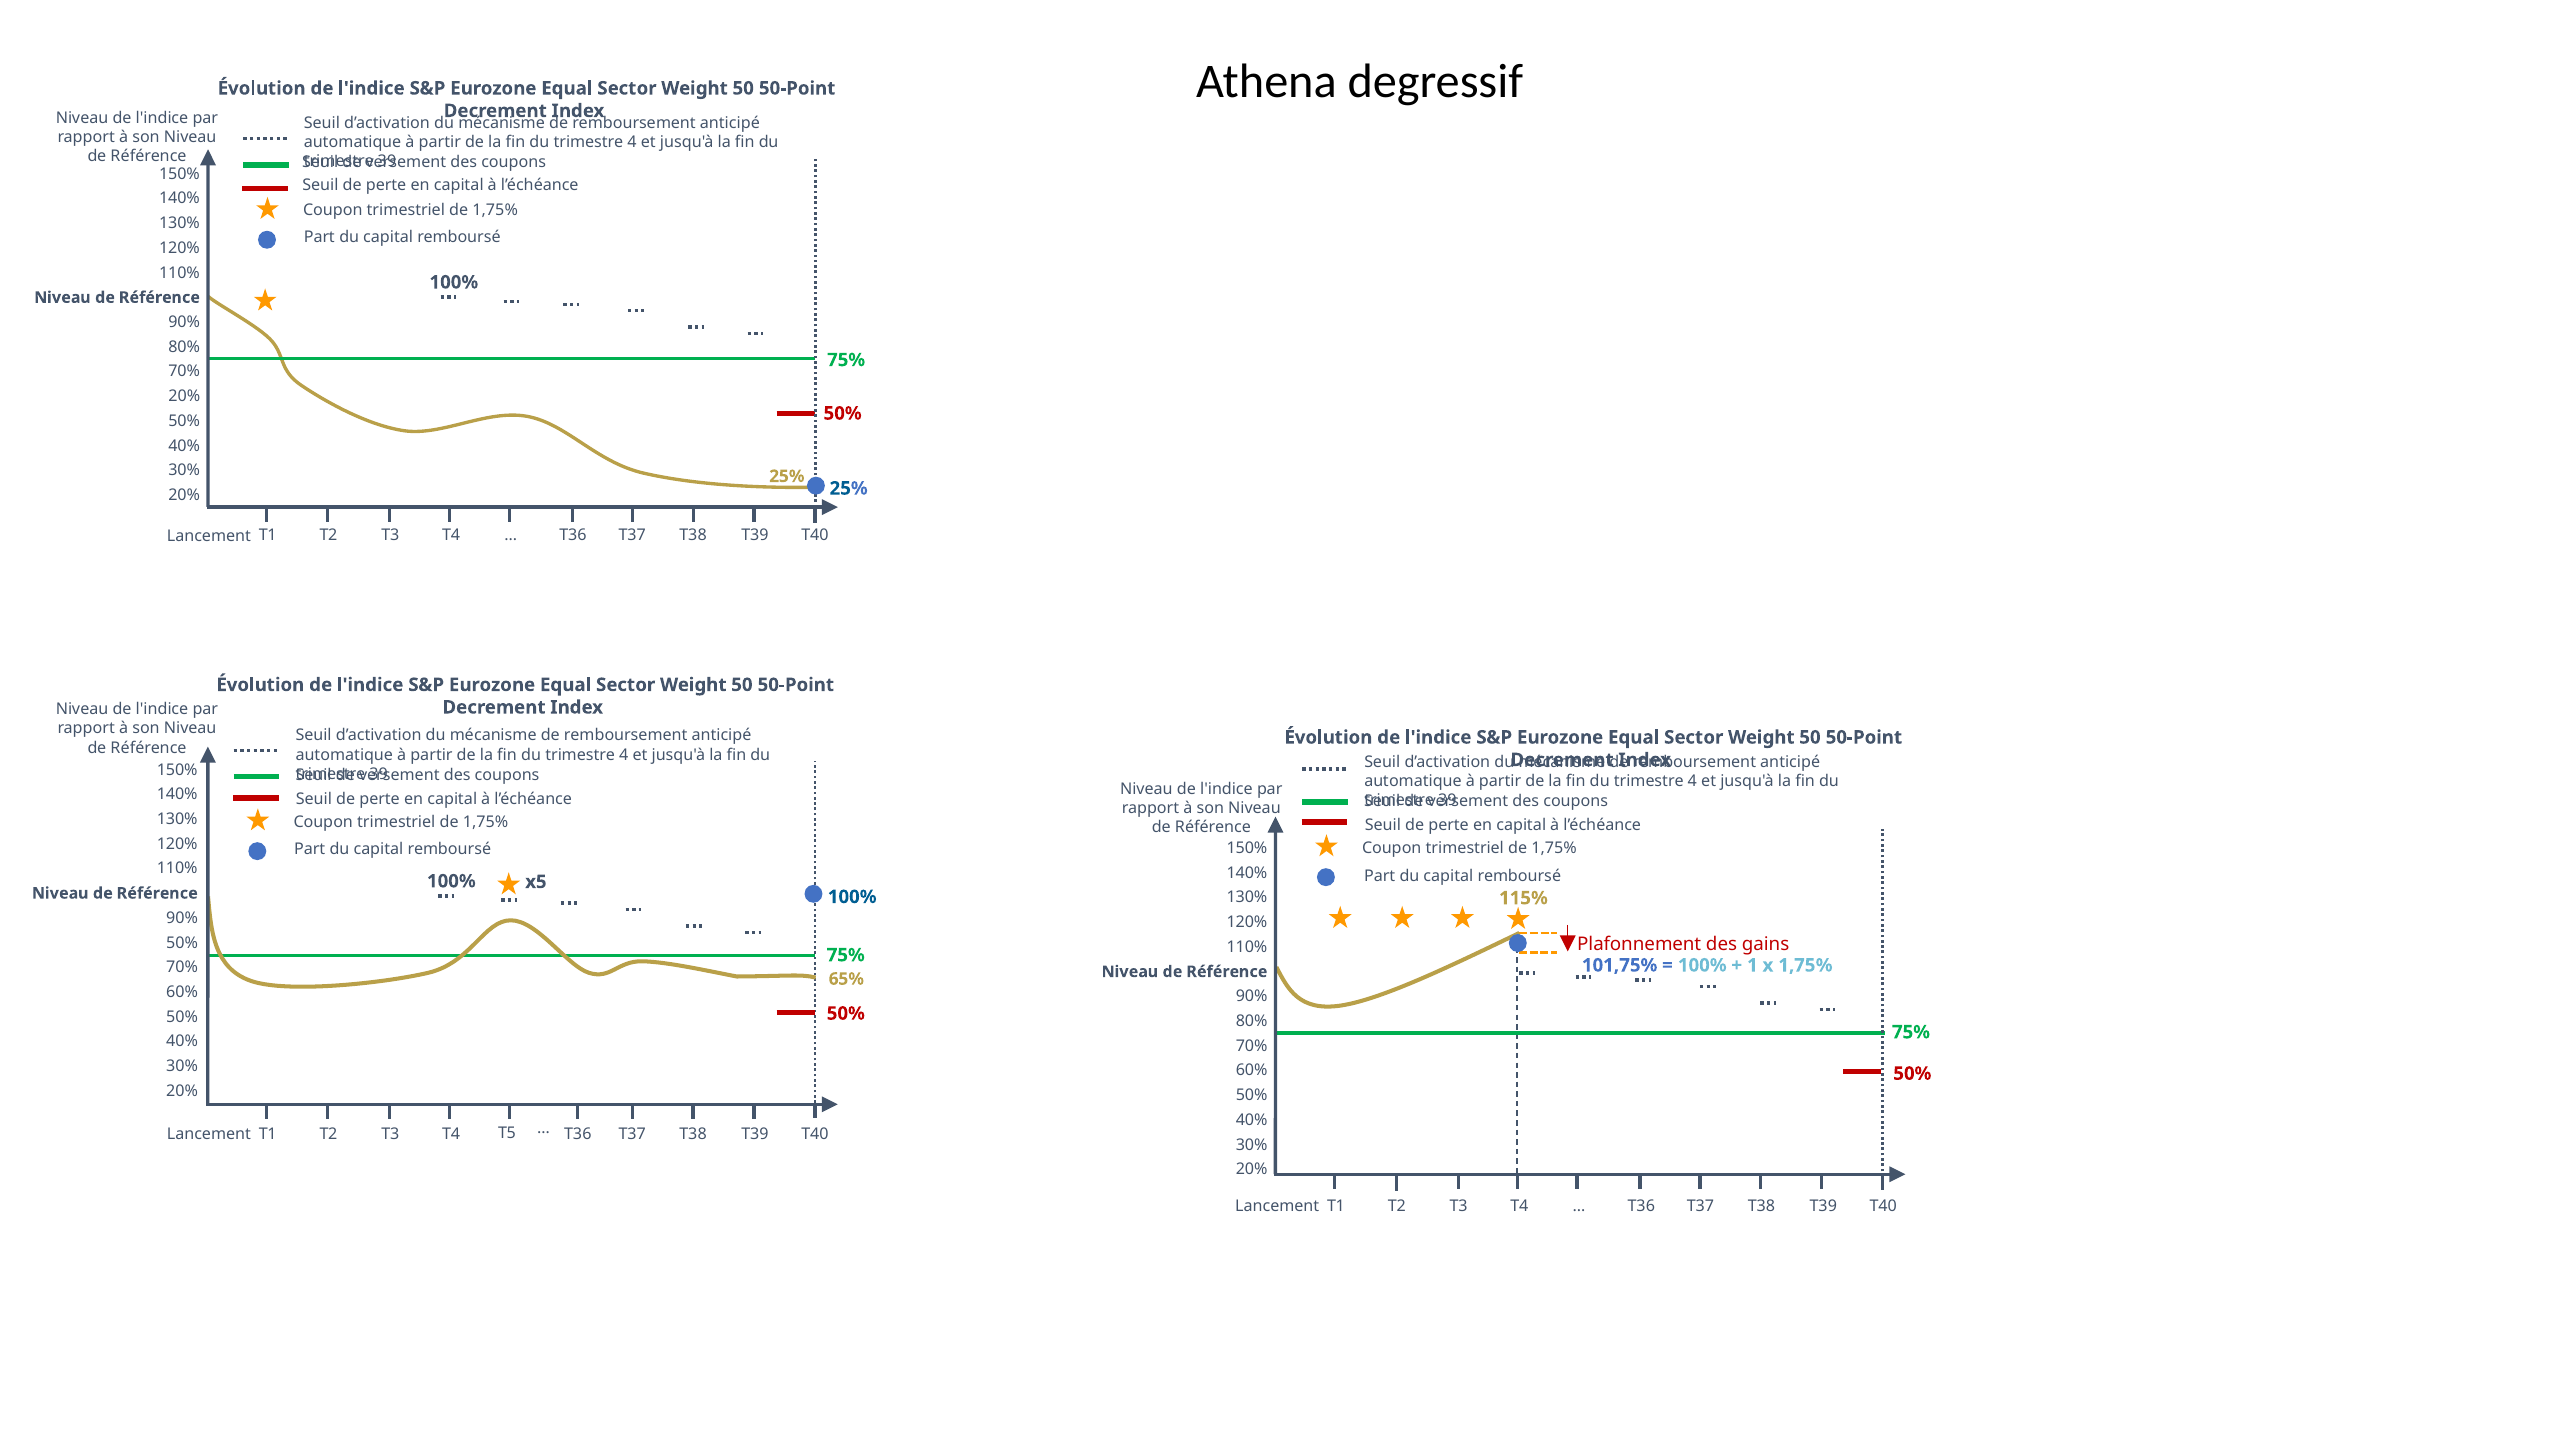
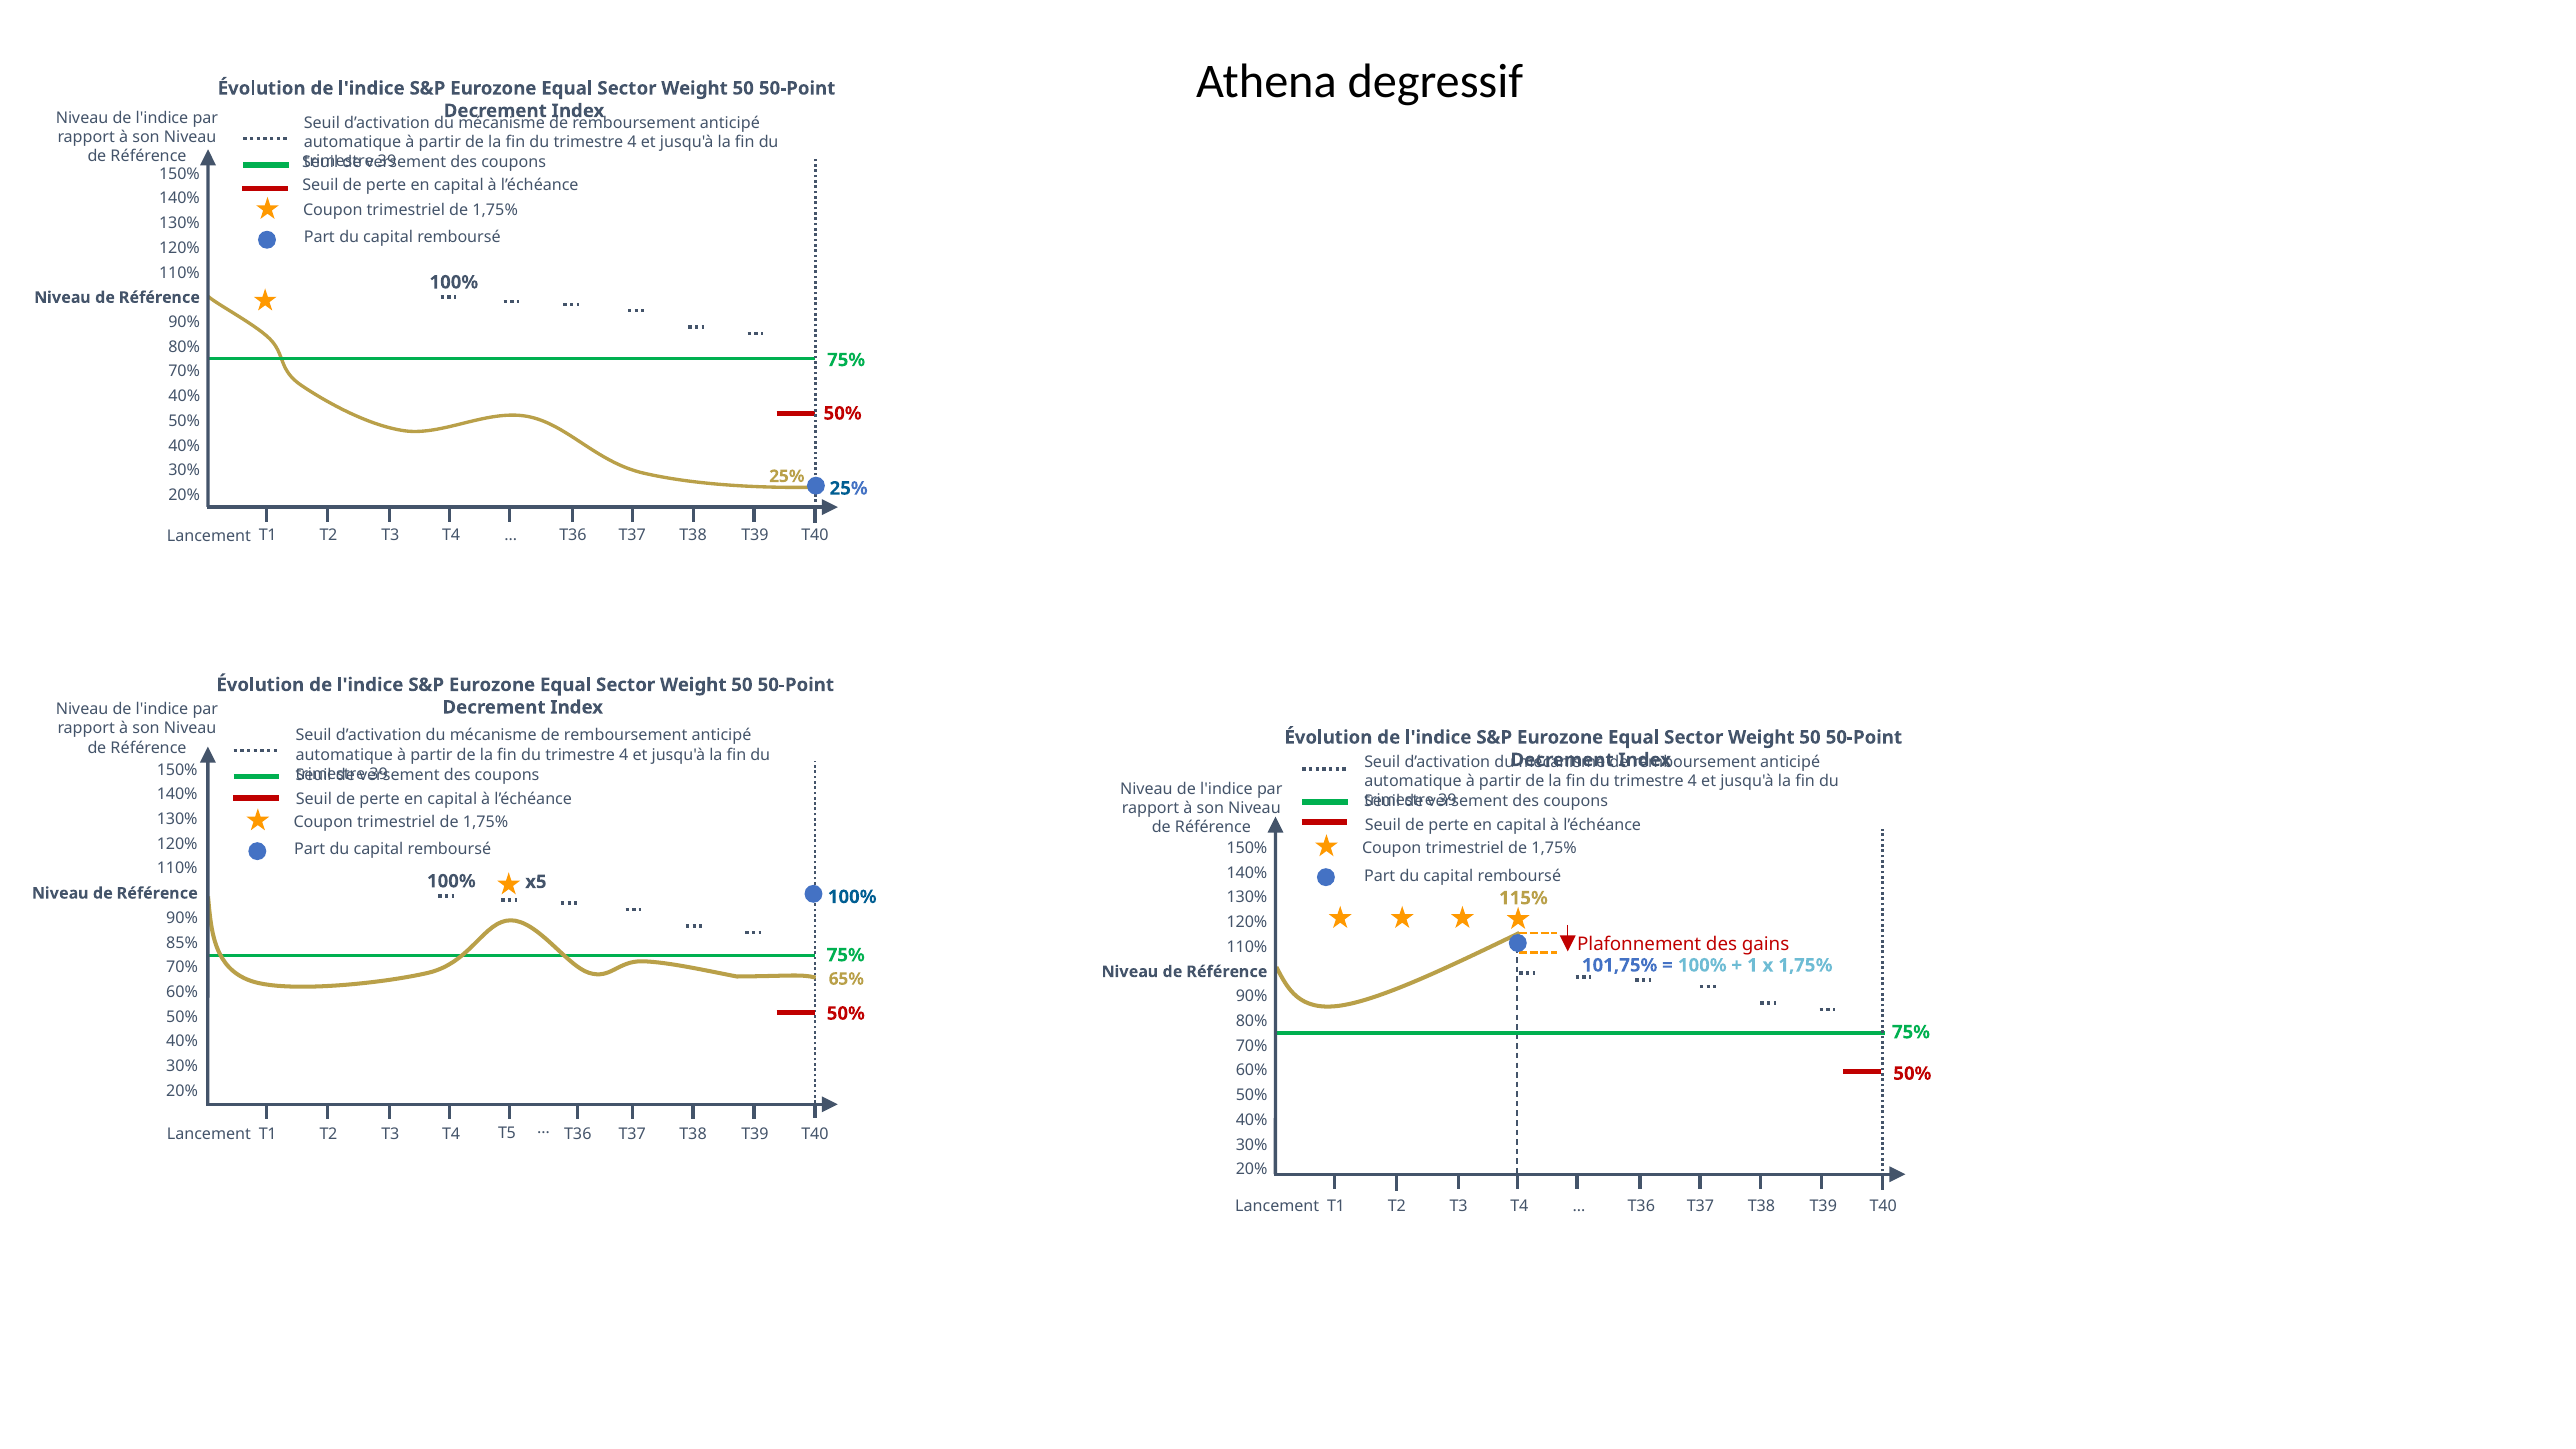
20%: 20% -> 40% (184, 396)
50%: 50% -> 85% (182, 943)
